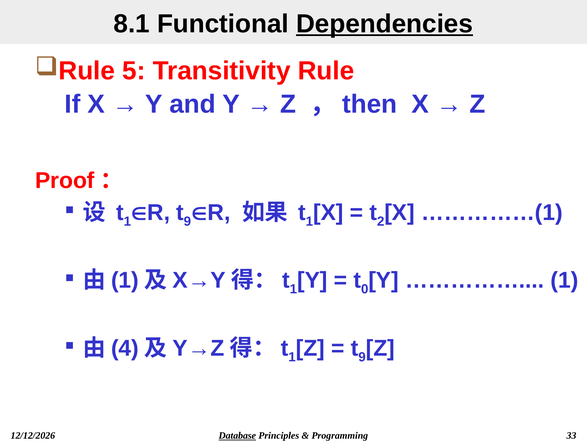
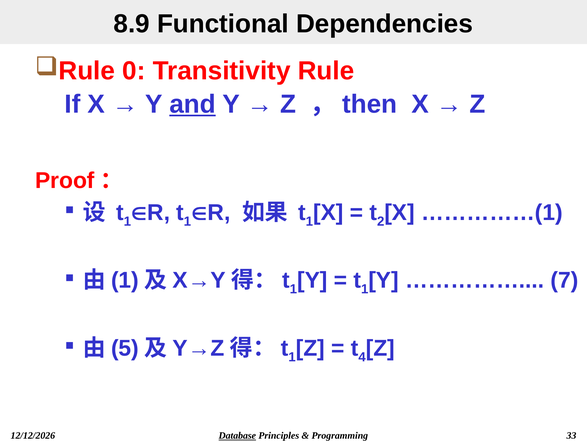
8.1: 8.1 -> 8.9 (132, 24)
Dependencies underline: present -> none (385, 24)
5: 5 -> 0 (134, 71)
and underline: none -> present (193, 104)
9: 9 -> 1 (188, 221)
0: 0 -> 1 (365, 289)
1: 1 -> 7 (564, 280)
4: 4 -> 5 (125, 348)
9: 9 -> 4 (362, 357)
